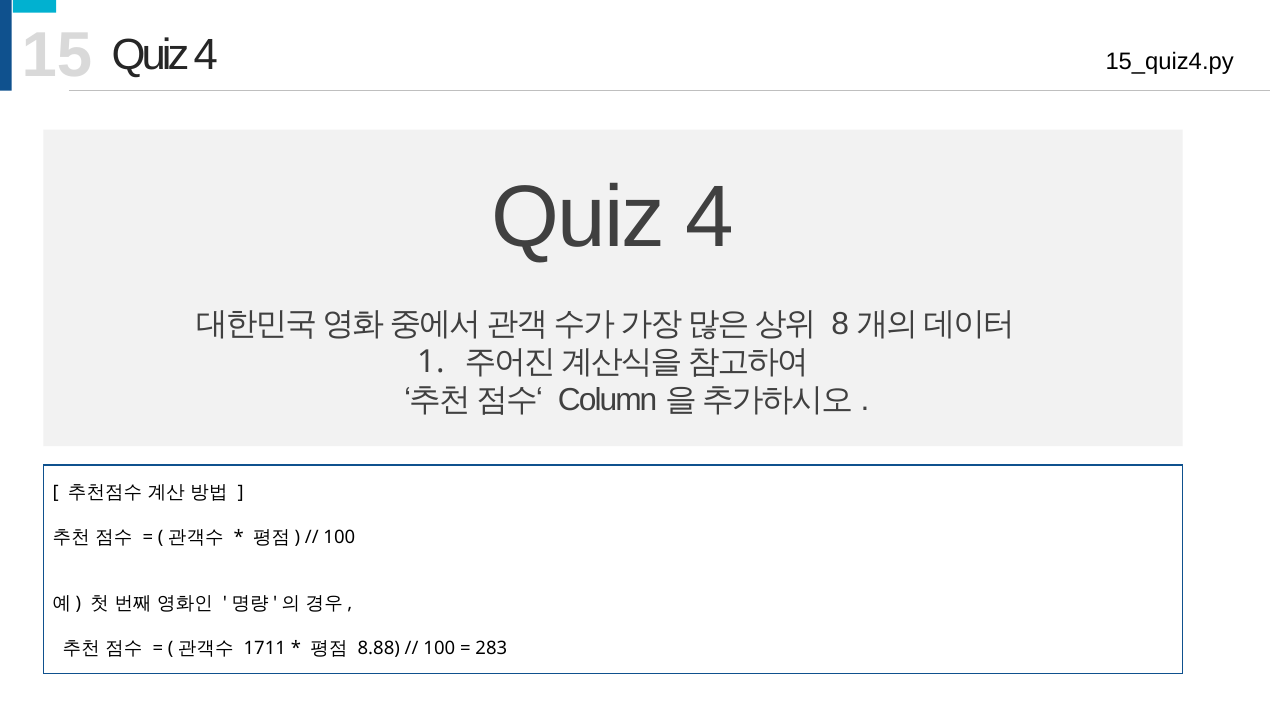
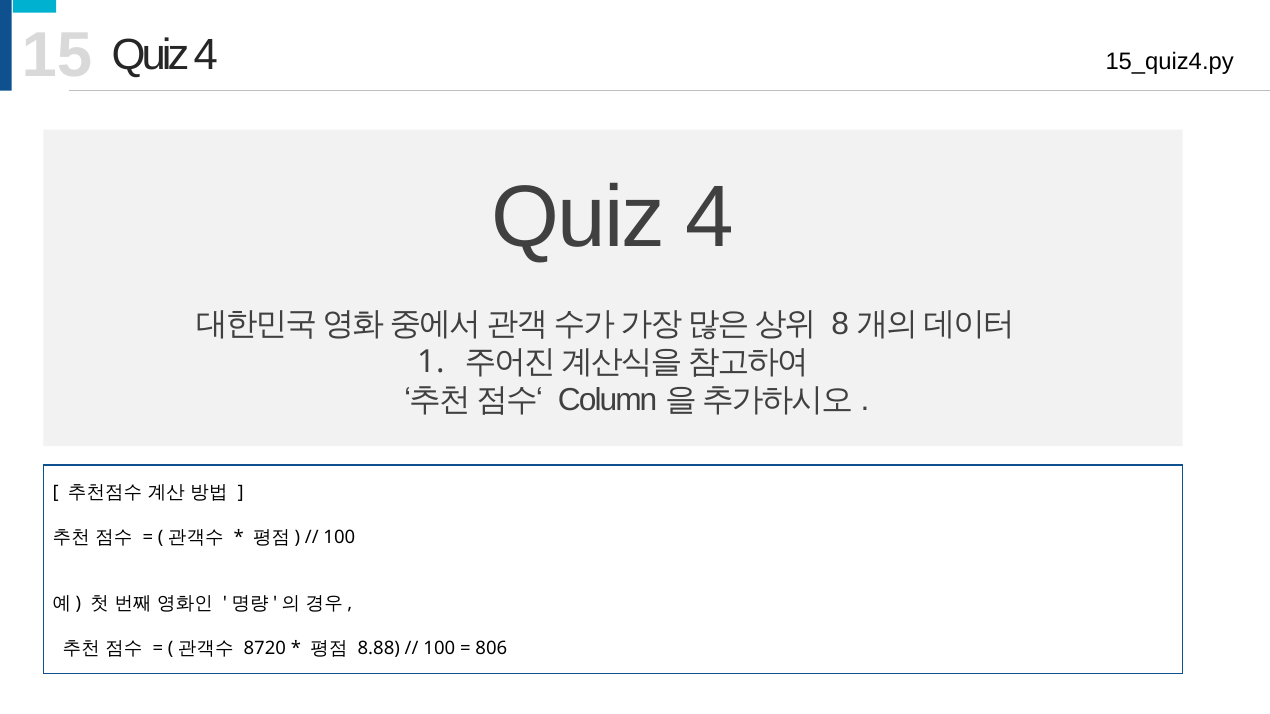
1711: 1711 -> 8720 (265, 649)
283: 283 -> 806 (491, 649)
